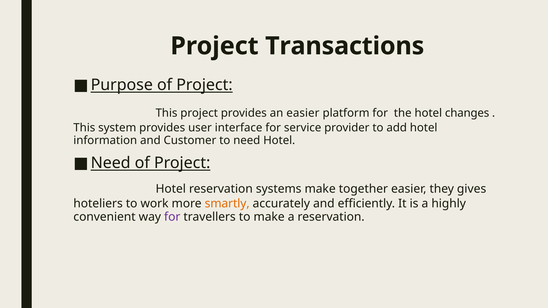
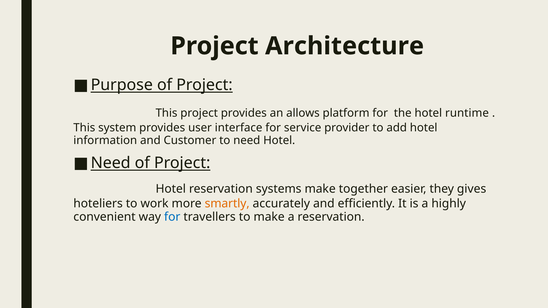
Transactions: Transactions -> Architecture (345, 46)
an easier: easier -> allows (303, 113)
changes: changes -> runtime (467, 113)
for colour: purple -> blue (172, 217)
